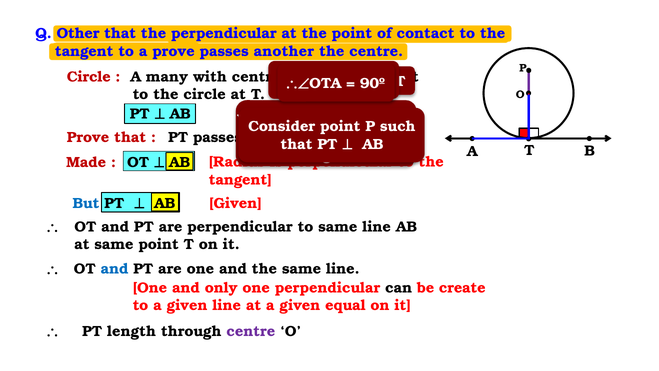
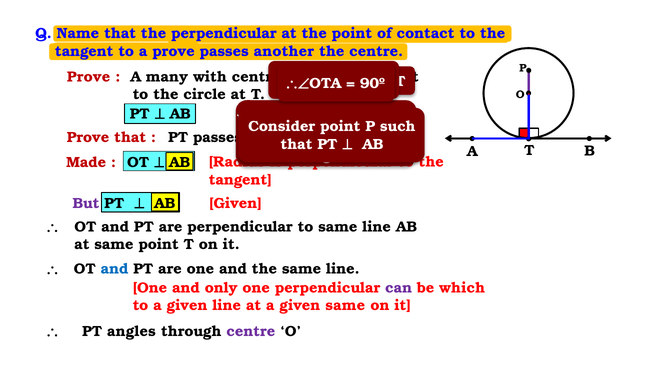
Other: Other -> Name (78, 34)
Circle: Circle -> Prove (89, 77)
But colour: blue -> purple (86, 203)
can colour: black -> purple (399, 287)
create: create -> which (462, 287)
given equal: equal -> same (345, 305)
length: length -> angles (131, 331)
